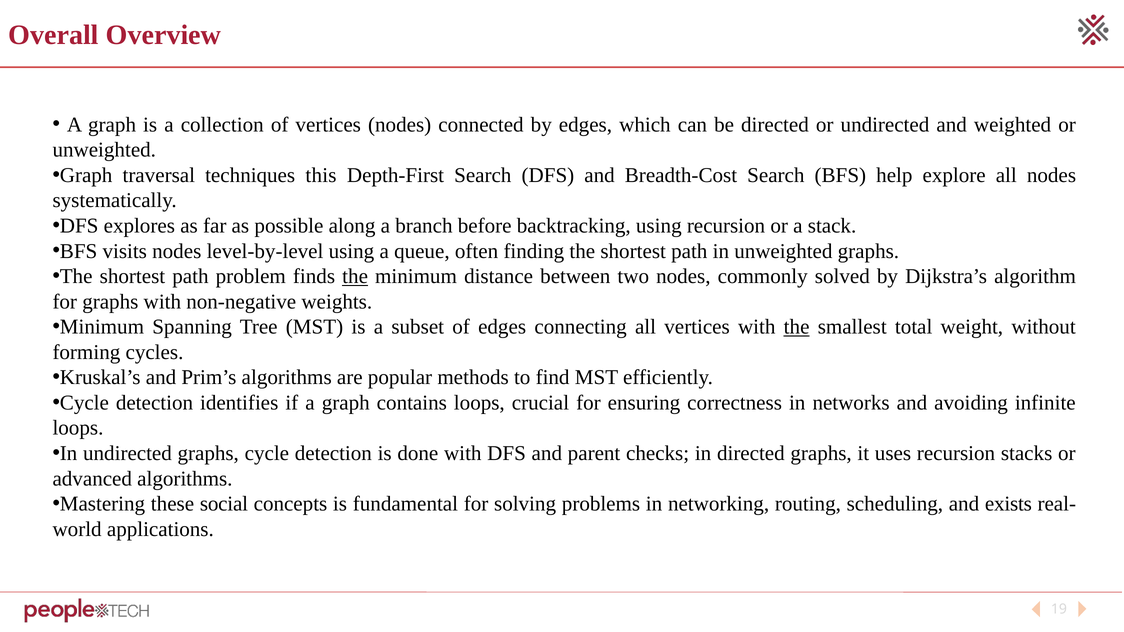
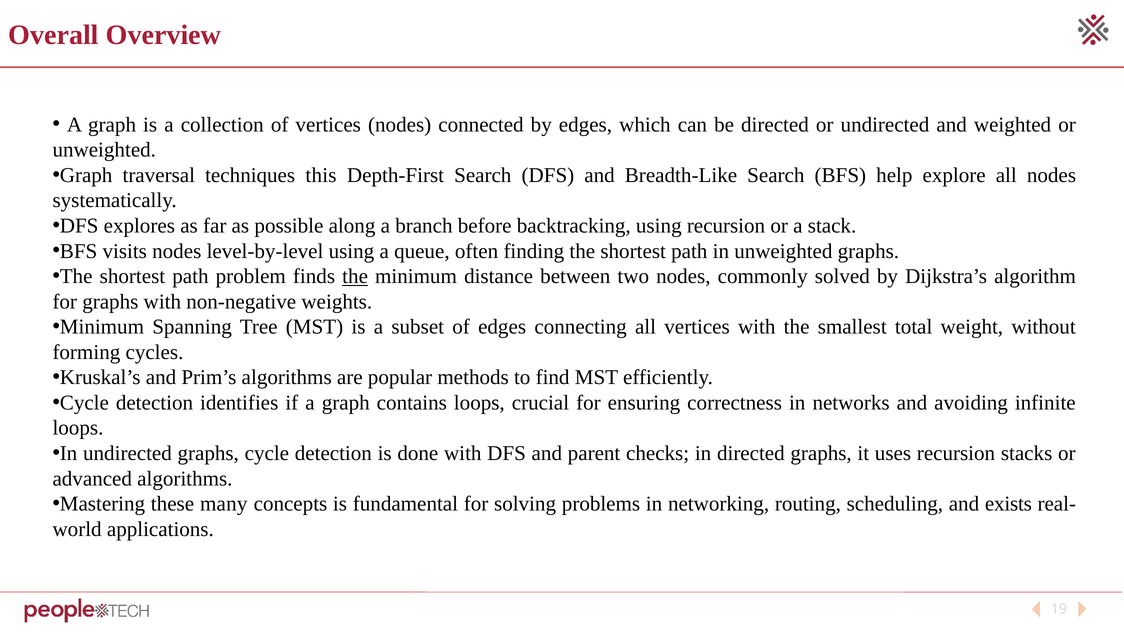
Breadth-Cost: Breadth-Cost -> Breadth-Like (681, 175)
the underline: present -> none (797, 327)
social: social -> many (224, 504)
